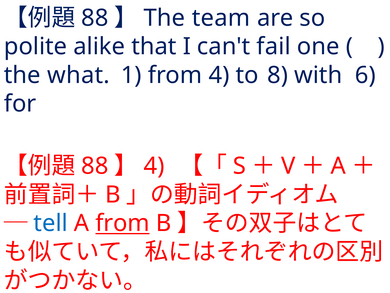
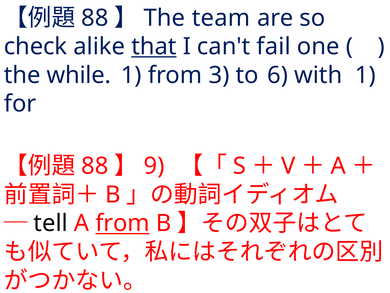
polite: polite -> check (36, 47)
that underline: none -> present (154, 47)
what: what -> while (79, 75)
from 4: 4 -> 3 (219, 75)
8: 8 -> 6 (278, 75)
with 6: 6 -> 1 (365, 75)
4: 4 -> 9 (154, 166)
tell colour: blue -> black (51, 223)
